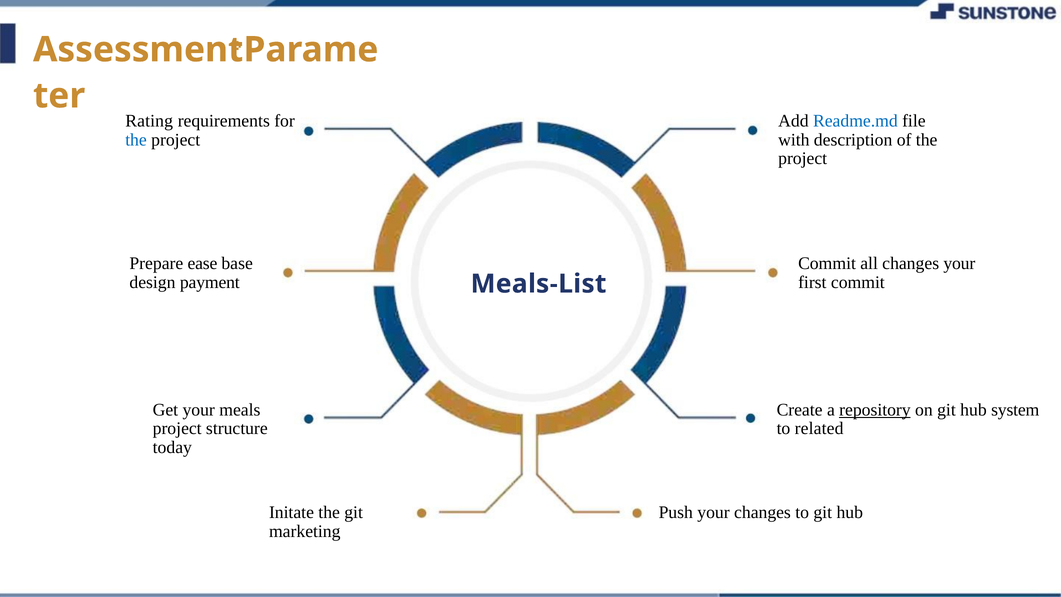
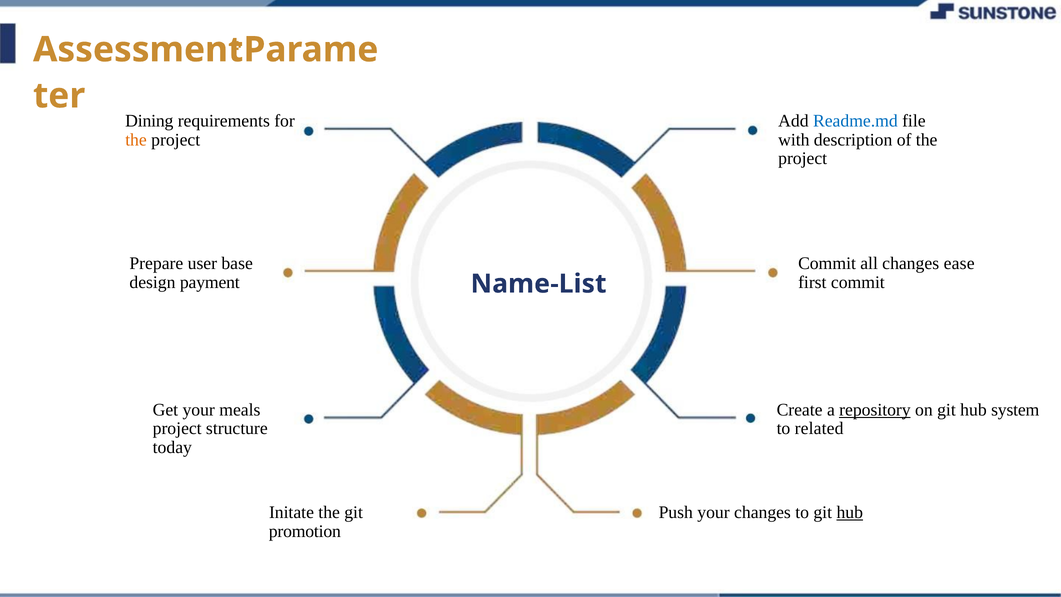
Rating: Rating -> Dining (149, 121)
the colour: blue -> orange (136, 140)
ease: ease -> user (202, 263)
changes your: your -> ease (959, 263)
Meals-List: Meals-List -> Name-List (539, 284)
hub underline: none -> present (850, 512)
marketing: marketing -> promotion (305, 531)
